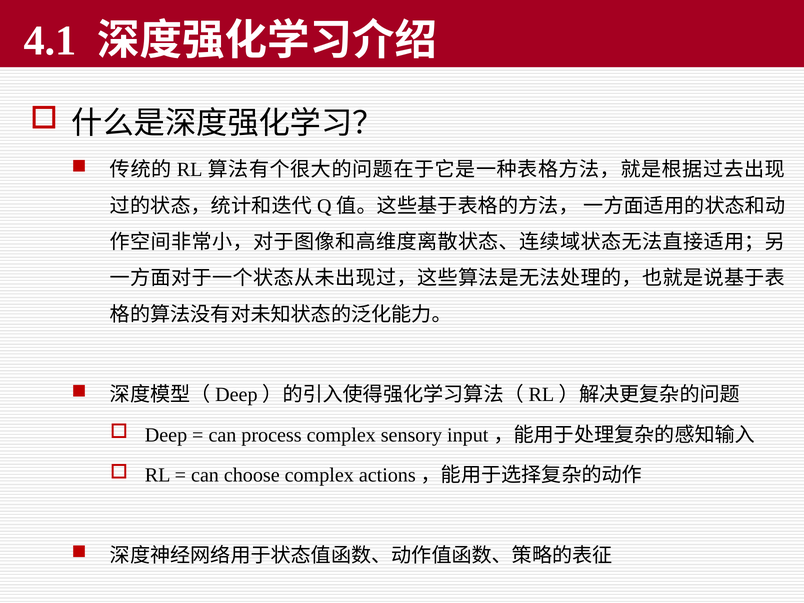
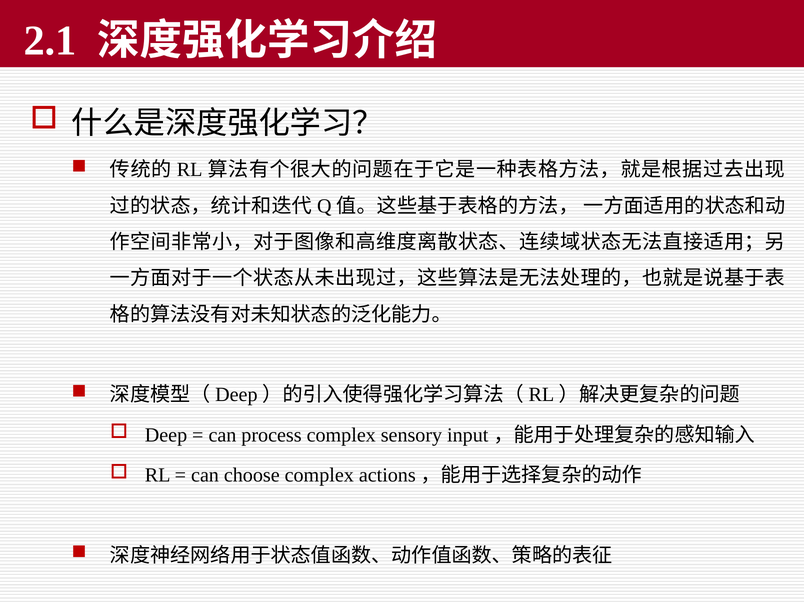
4.1: 4.1 -> 2.1 (50, 41)
